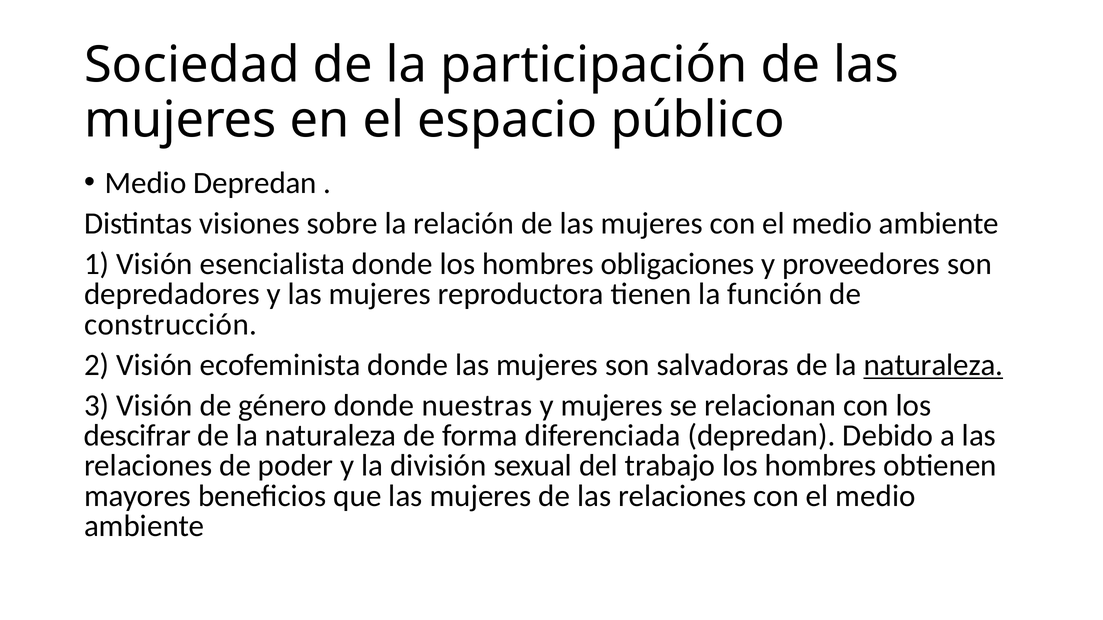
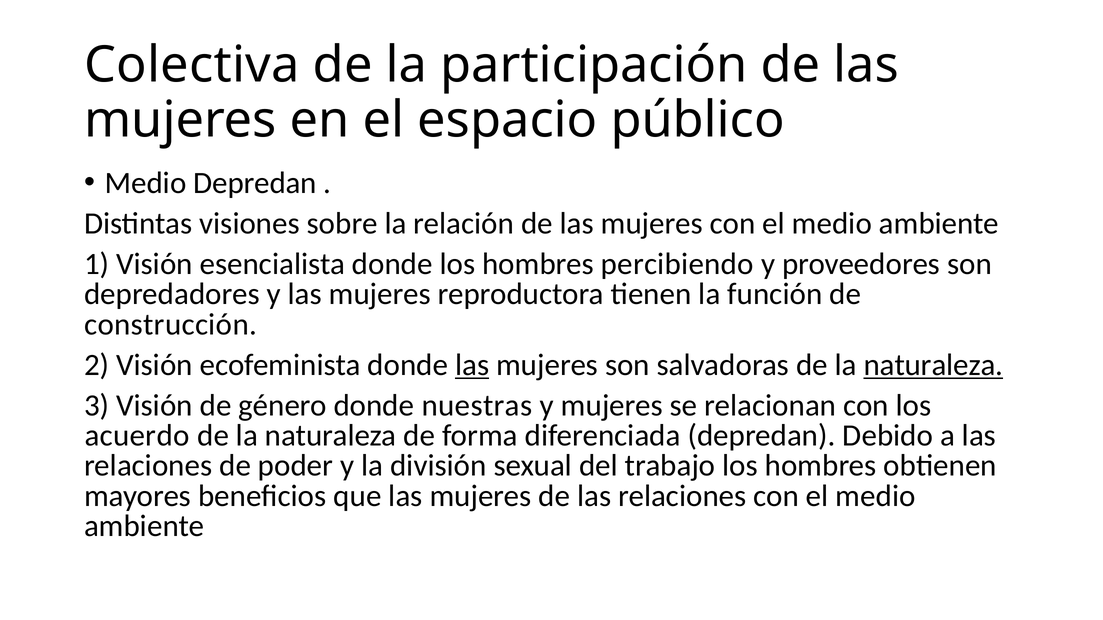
Sociedad: Sociedad -> Colectiva (192, 65)
obligaciones: obligaciones -> percibiendo (677, 264)
las underline: none -> present (472, 365)
descifrar: descifrar -> acuerdo (137, 436)
